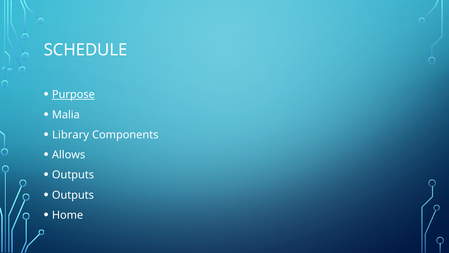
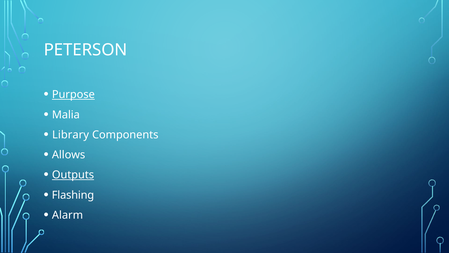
SCHEDULE: SCHEDULE -> PETERSON (86, 50)
Outputs underline: none -> present (73, 175)
Outputs: Outputs -> Flashing (73, 195)
Home: Home -> Alarm (68, 215)
